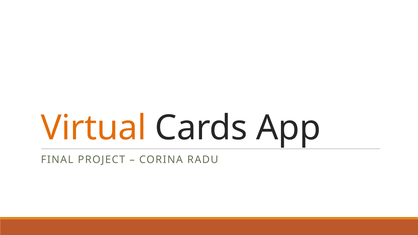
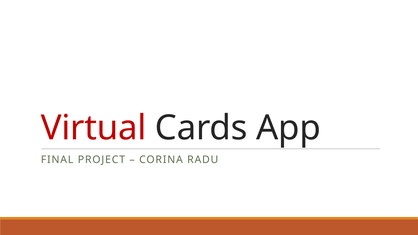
Virtual colour: orange -> red (94, 128)
